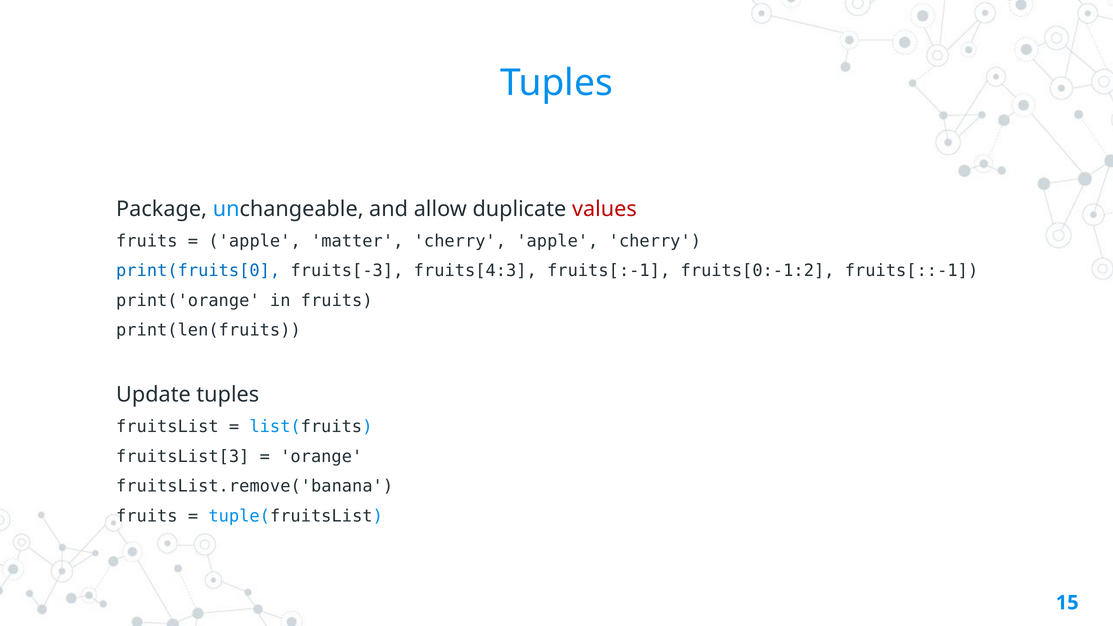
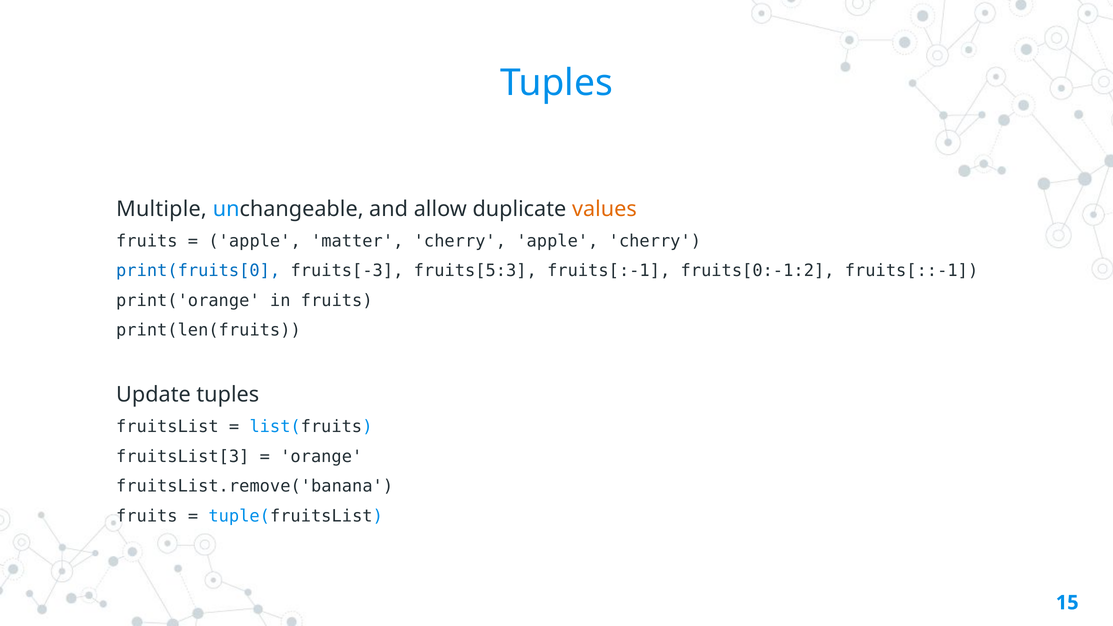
Package: Package -> Multiple (161, 209)
values colour: red -> orange (604, 209)
fruits[4:3: fruits[4:3 -> fruits[5:3 (475, 271)
